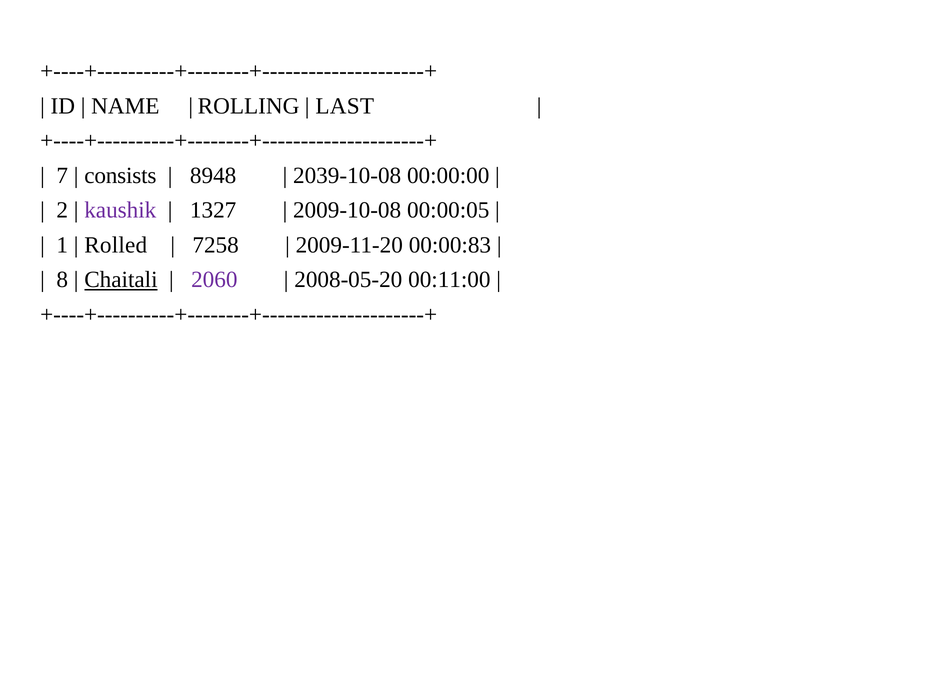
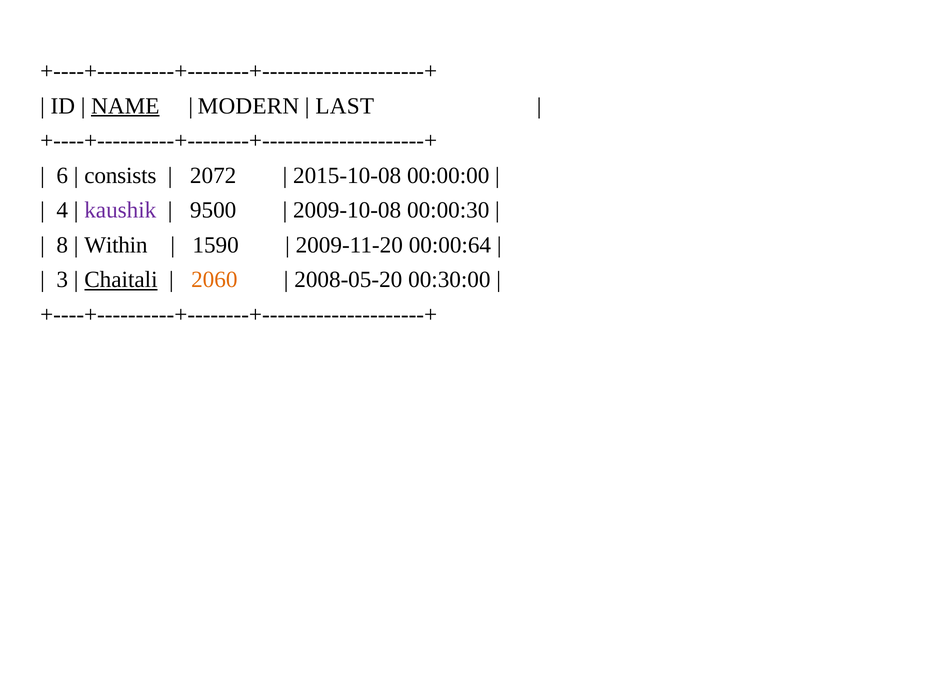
NAME underline: none -> present (125, 106)
ROLLING: ROLLING -> MODERN (248, 106)
7: 7 -> 6 (62, 175)
8948: 8948 -> 2072 (213, 175)
2039-10-08: 2039-10-08 -> 2015-10-08 (347, 175)
2: 2 -> 4 (62, 210)
1327: 1327 -> 9500 (213, 210)
00:00:05: 00:00:05 -> 00:00:30 (448, 210)
1: 1 -> 8 (62, 245)
Rolled: Rolled -> Within (116, 245)
7258: 7258 -> 1590 (216, 245)
00:00:83: 00:00:83 -> 00:00:64 (450, 245)
8: 8 -> 3 (62, 280)
2060 colour: purple -> orange (214, 280)
00:11:00: 00:11:00 -> 00:30:00 (449, 280)
